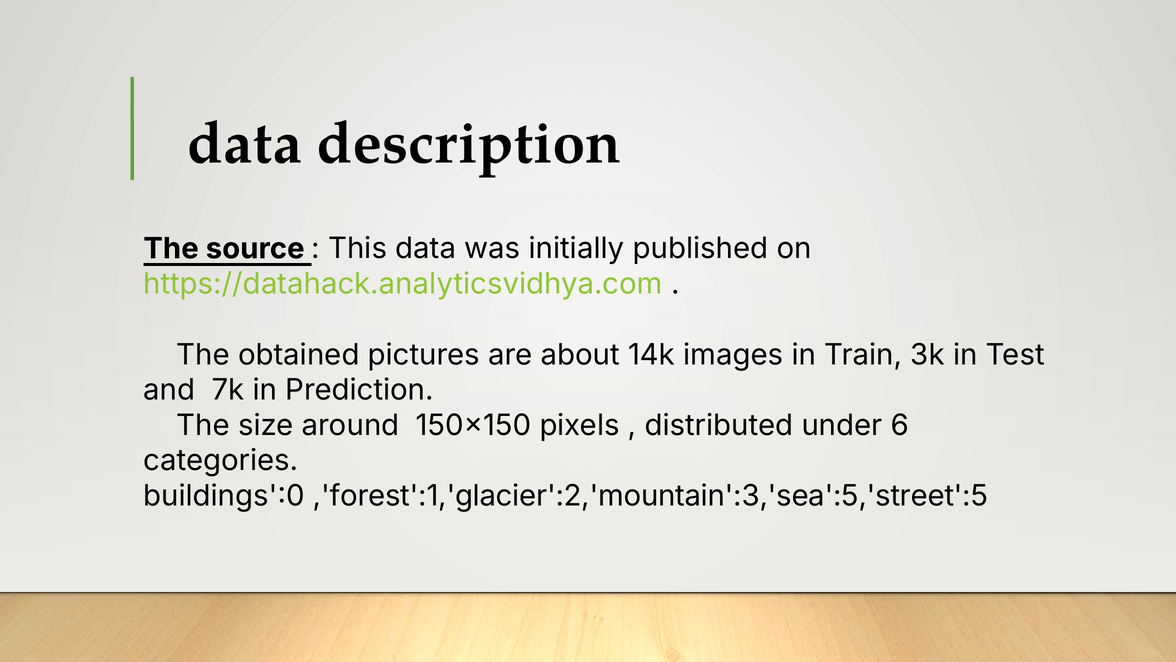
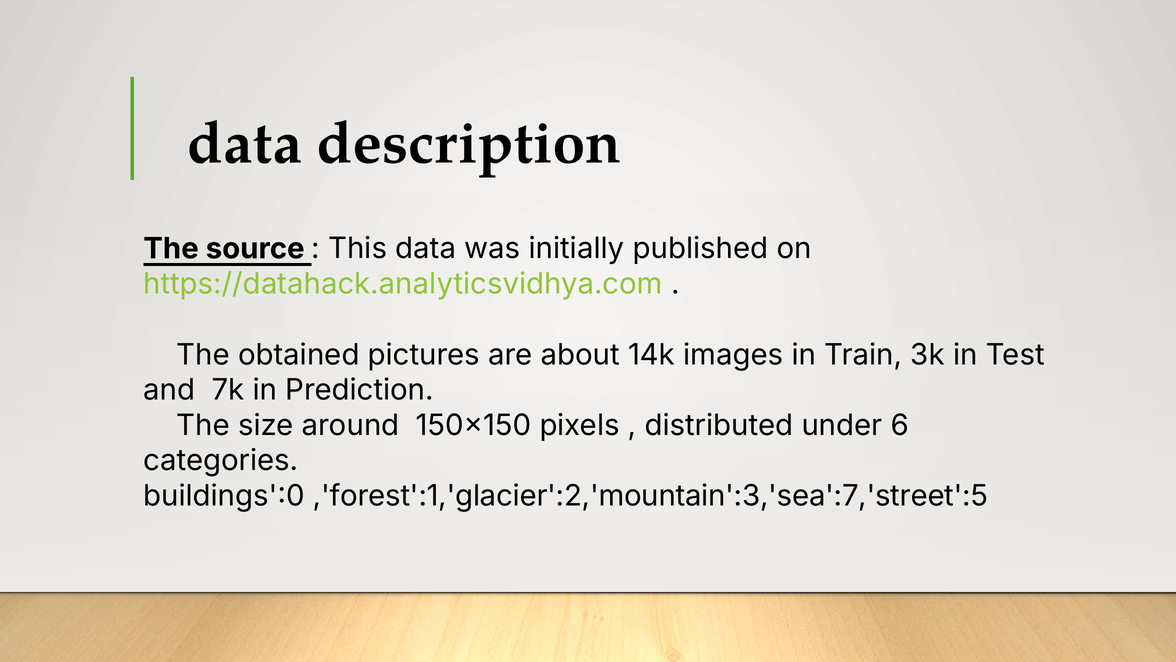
,'forest':1,'glacier':2,'mountain':3,'sea':5,'street':5: ,'forest':1,'glacier':2,'mountain':3,'sea':5,'street':5 -> ,'forest':1,'glacier':2,'mountain':3,'sea':7,'street':5 (650, 496)
